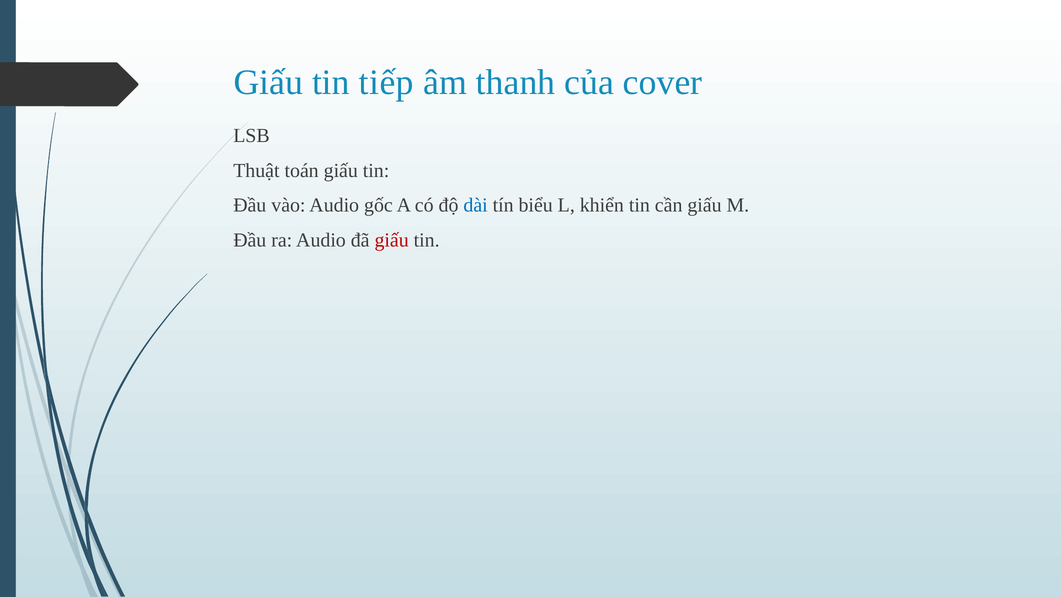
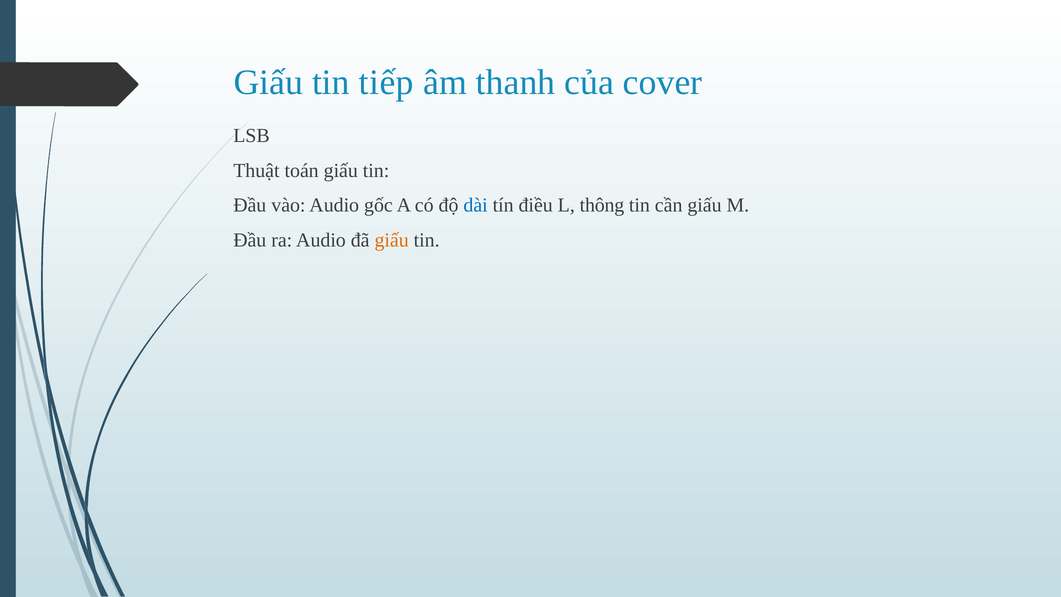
biểu: biểu -> điều (536, 205)
khiển: khiển -> thông (602, 205)
giấu colour: red -> orange (392, 240)
